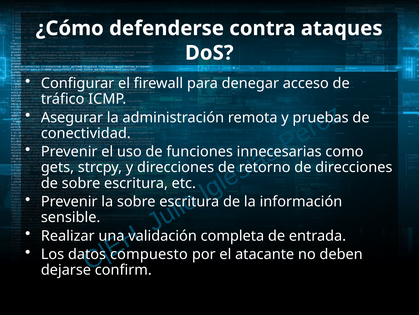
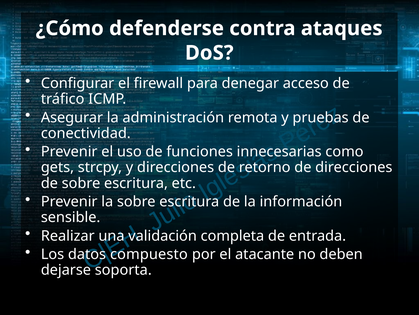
confirm: confirm -> soporta (123, 269)
